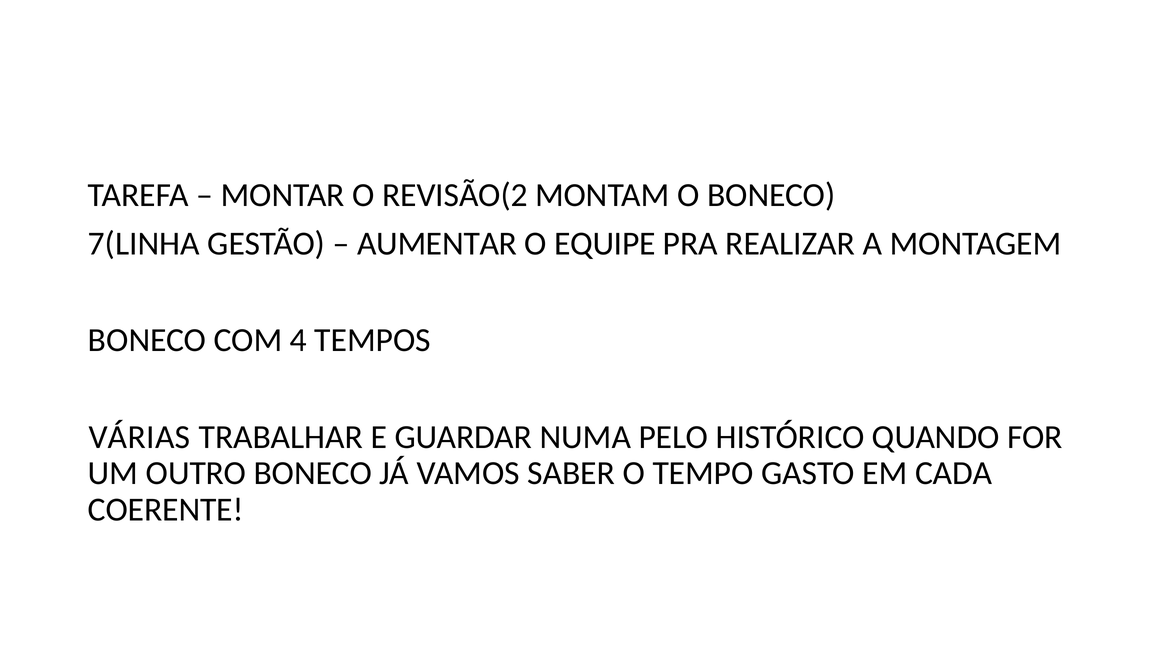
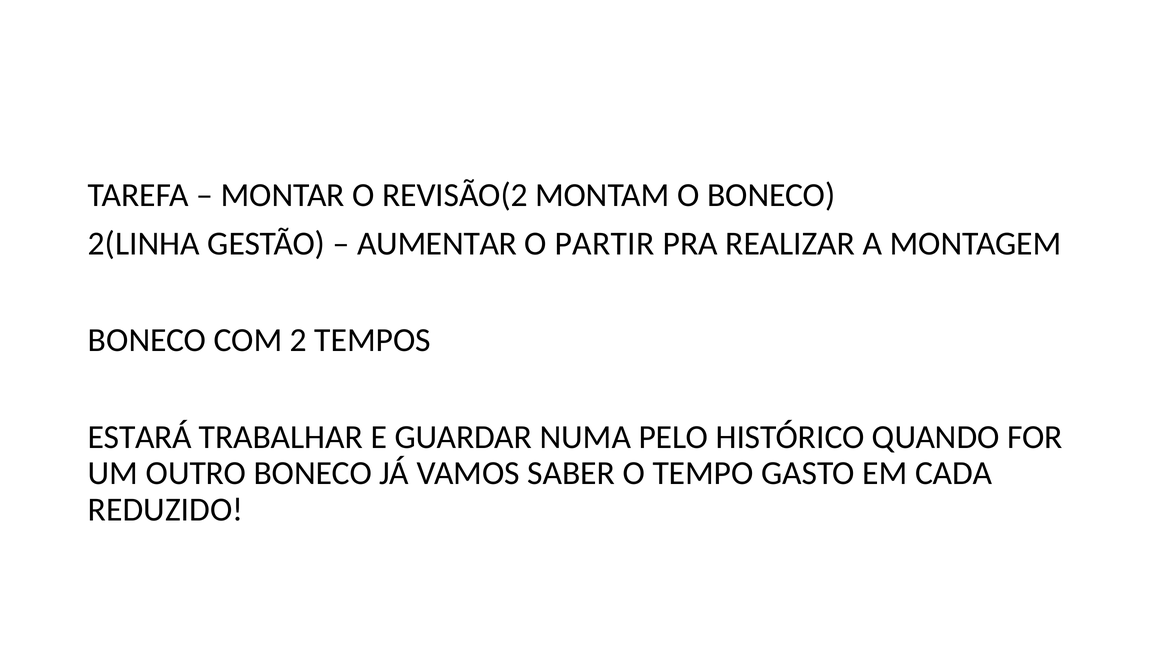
7(LINHA: 7(LINHA -> 2(LINHA (144, 243)
EQUIPE: EQUIPE -> PARTIR (605, 243)
4: 4 -> 2 (298, 340)
VÁRIAS: VÁRIAS -> ESTARÁ (140, 437)
COERENTE: COERENTE -> REDUZIDO (166, 510)
